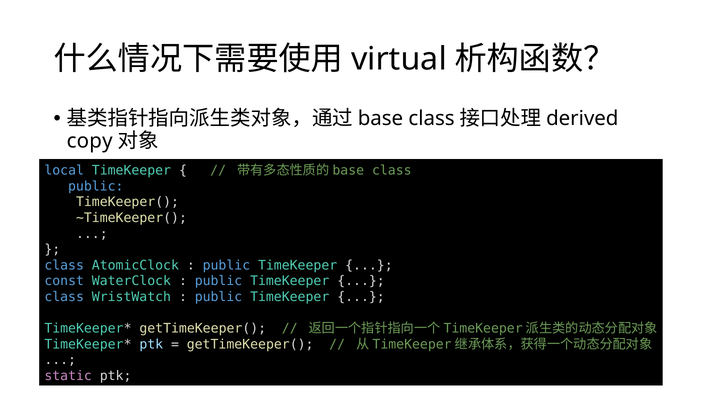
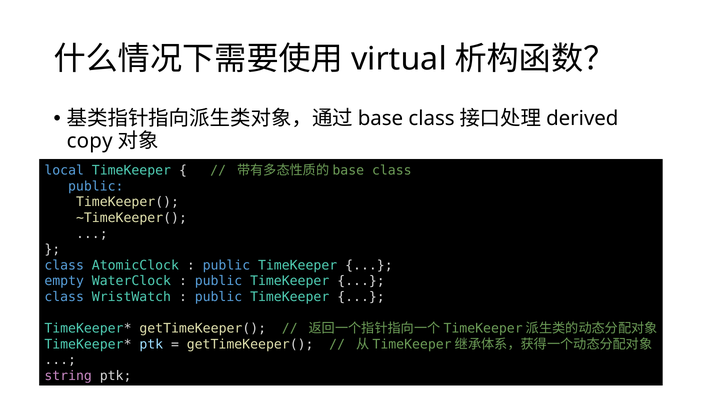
const: const -> empty (64, 281)
static: static -> string (68, 376)
